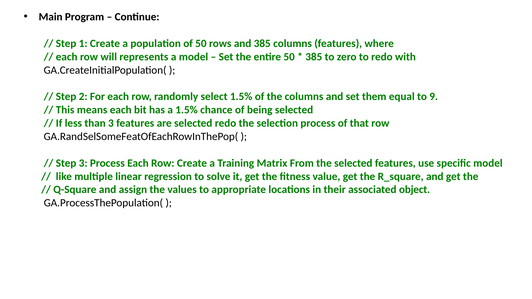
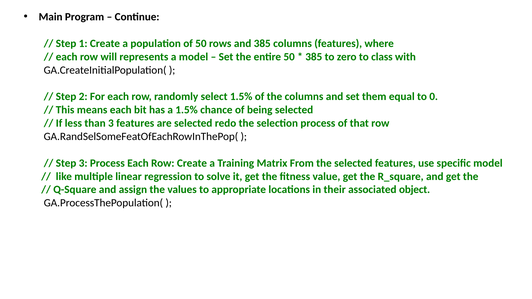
to redo: redo -> class (382, 57)
9: 9 -> 0 (434, 97)
